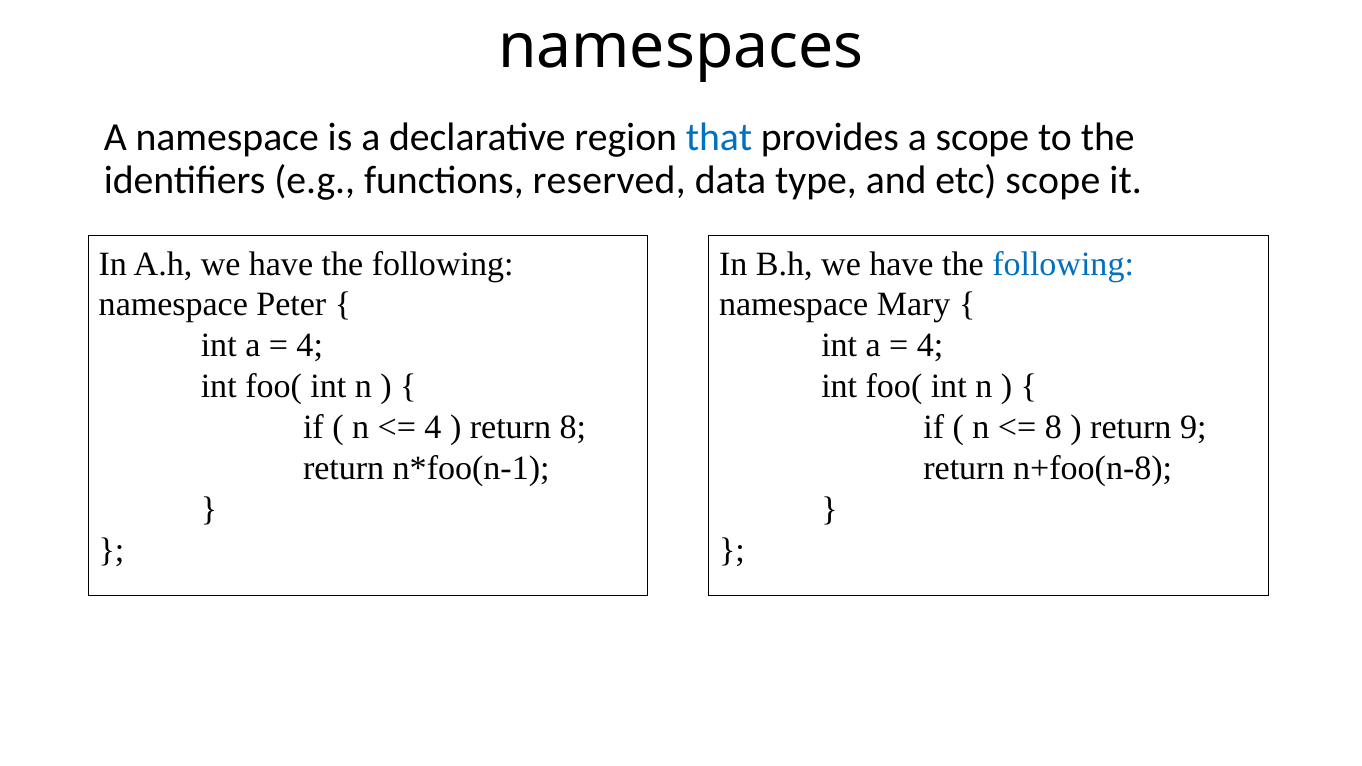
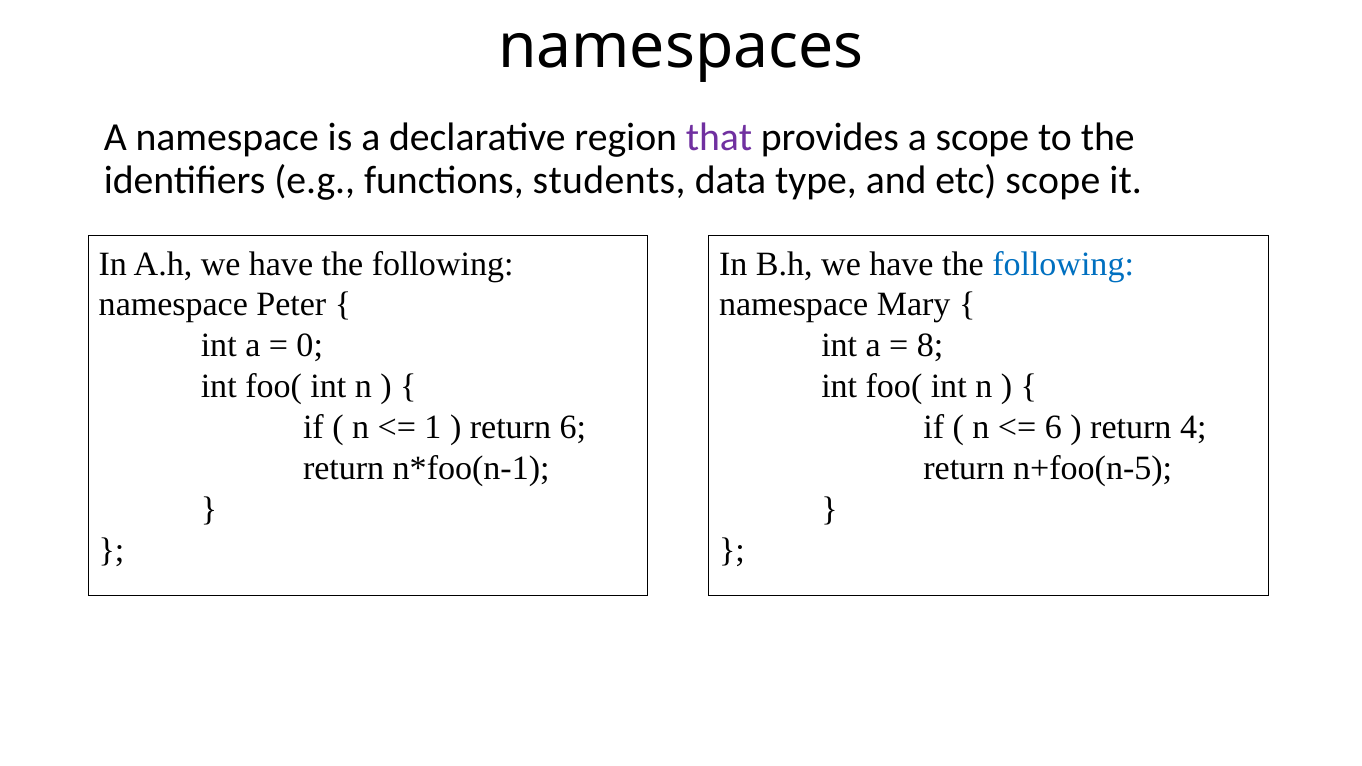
that colour: blue -> purple (719, 137)
reserved: reserved -> students (609, 180)
4: 4 -> 0 (310, 346)
4: 4 -> 8 (930, 346)
4: 4 -> 1 (433, 427)
return 8: 8 -> 6 (573, 427)
8: 8 -> 6 (1053, 427)
9: 9 -> 4 (1193, 427)
n+foo(n-8: n+foo(n-8 -> n+foo(n-5 (1093, 468)
